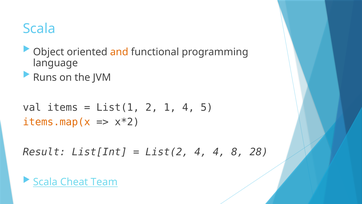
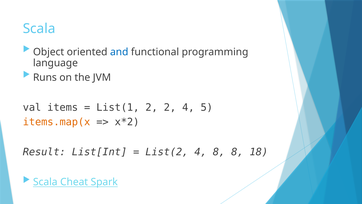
and colour: orange -> blue (119, 52)
2 1: 1 -> 2 (170, 107)
4 4: 4 -> 8 (219, 152)
28: 28 -> 18 (259, 152)
Team: Team -> Spark (104, 182)
